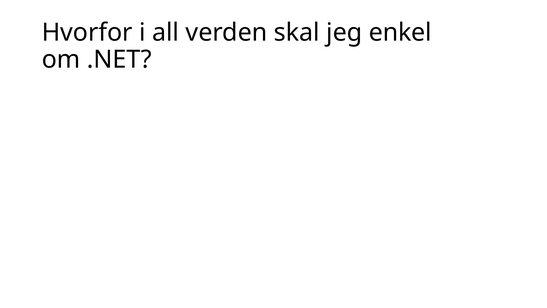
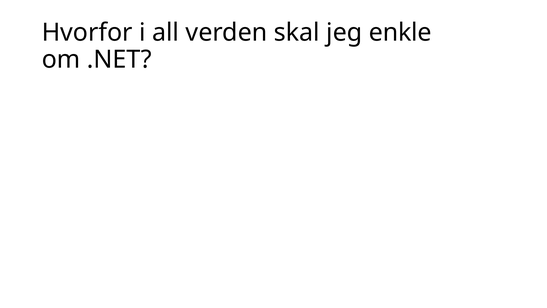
enkel: enkel -> enkle (400, 32)
